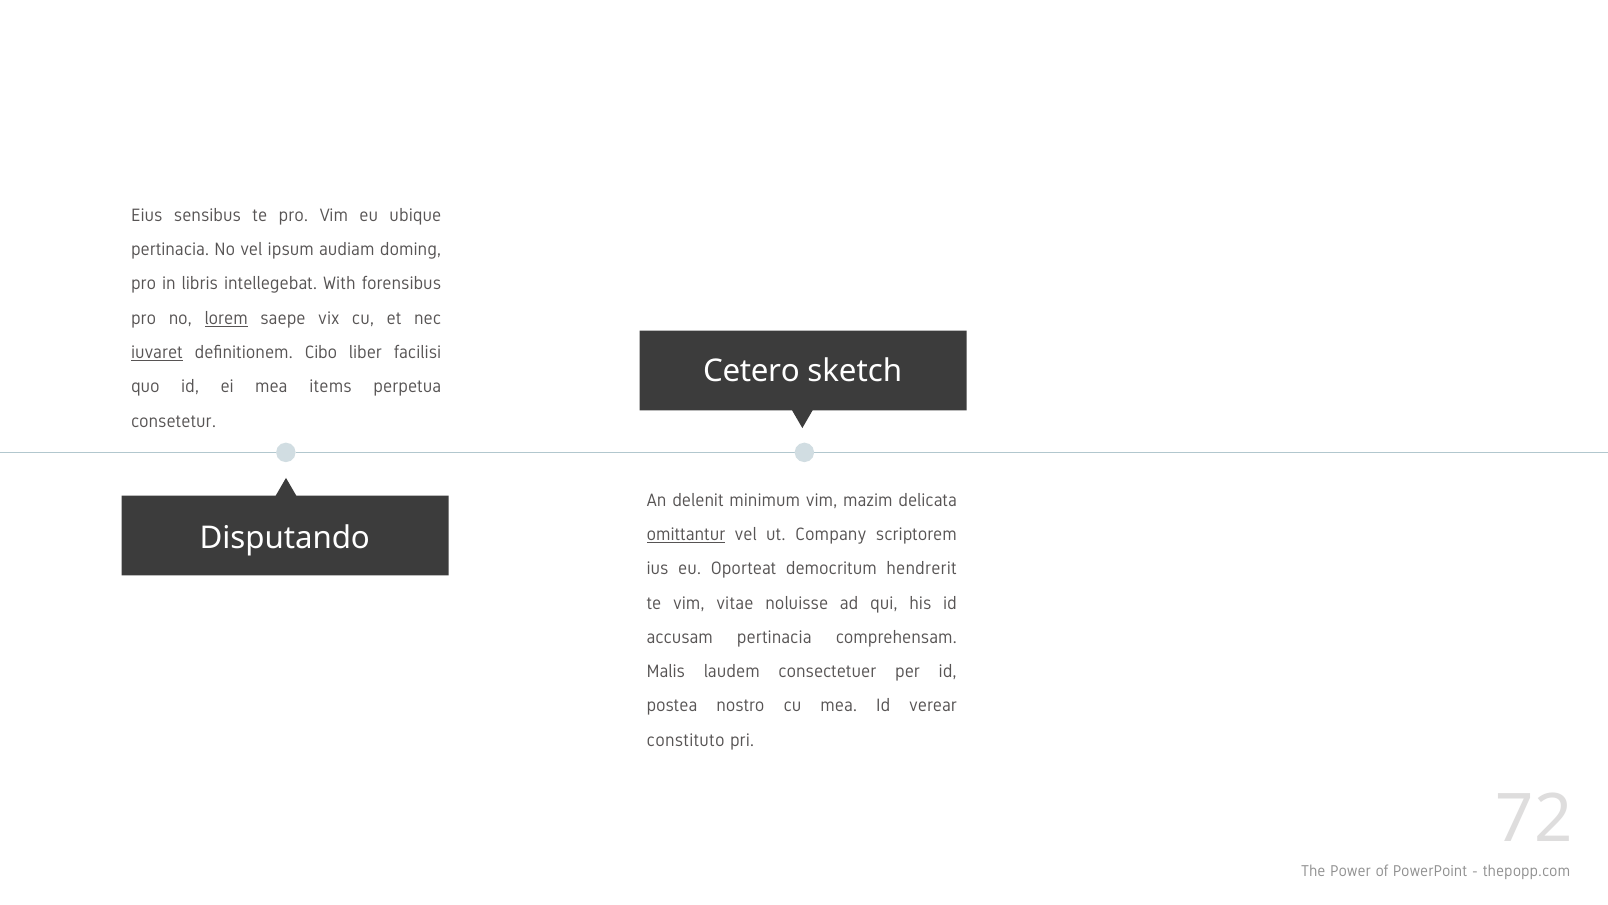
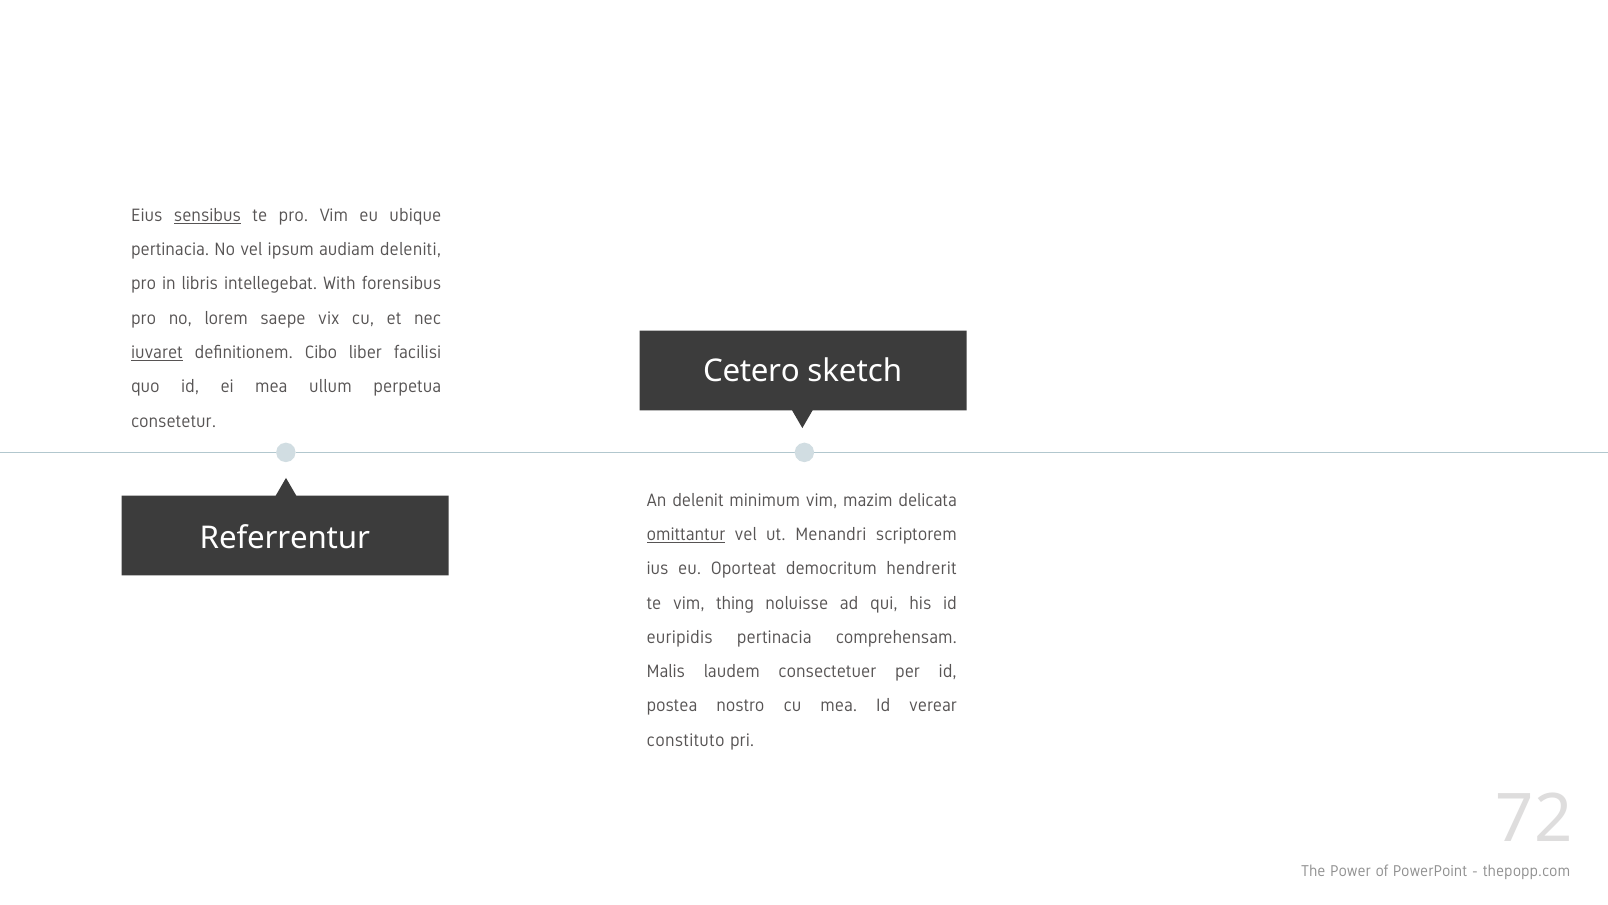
sensibus underline: none -> present (208, 215)
doming: doming -> deleniti (411, 250)
lorem underline: present -> none (226, 318)
items: items -> ullum (331, 387)
Company: Company -> Menandri (831, 534)
Disputando: Disputando -> Referrentur (285, 538)
vitae: vitae -> thing (735, 603)
accusam: accusam -> euripidis (680, 637)
